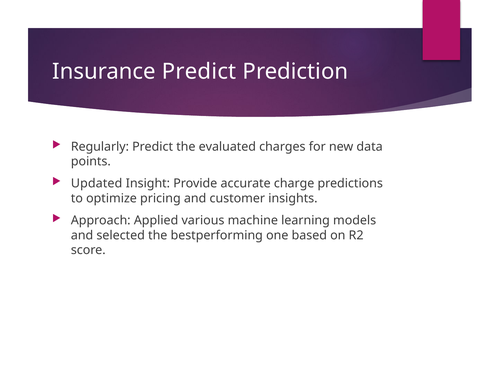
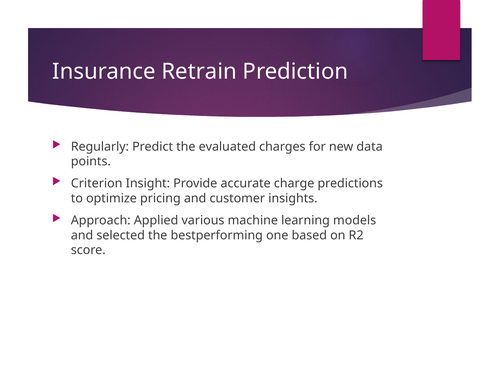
Insurance Predict: Predict -> Retrain (199, 71)
Updated: Updated -> Criterion (97, 184)
